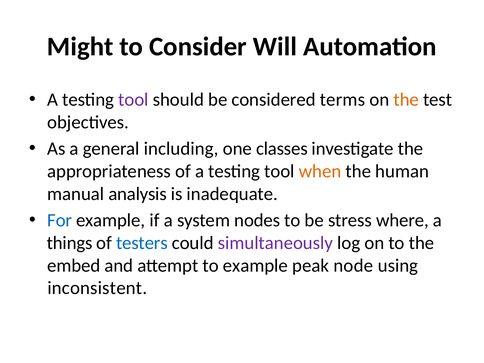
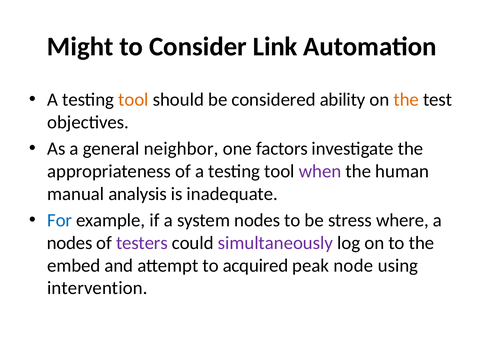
Will: Will -> Link (275, 47)
tool colour: purple -> orange (133, 100)
terms: terms -> ability (343, 100)
including: including -> neighbor (181, 149)
classes: classes -> factors (282, 149)
when colour: orange -> purple (320, 171)
things: things -> nodes (70, 243)
testers colour: blue -> purple (142, 243)
to example: example -> acquired (255, 265)
inconsistent: inconsistent -> intervention (97, 288)
